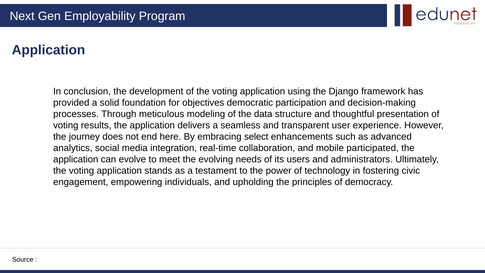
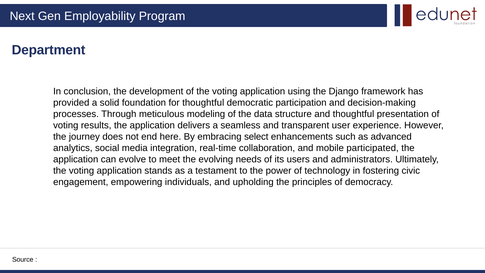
Application: Application -> Department (49, 50)
for objectives: objectives -> thoughtful (203, 103)
